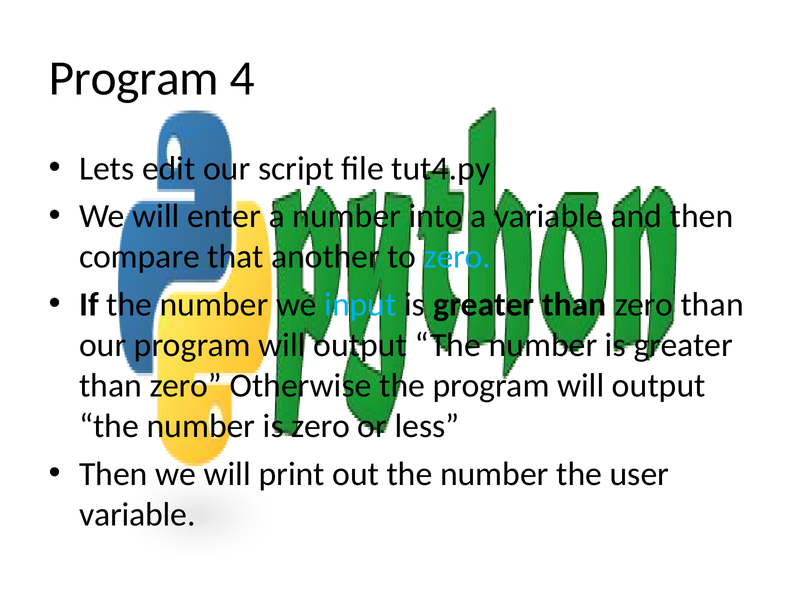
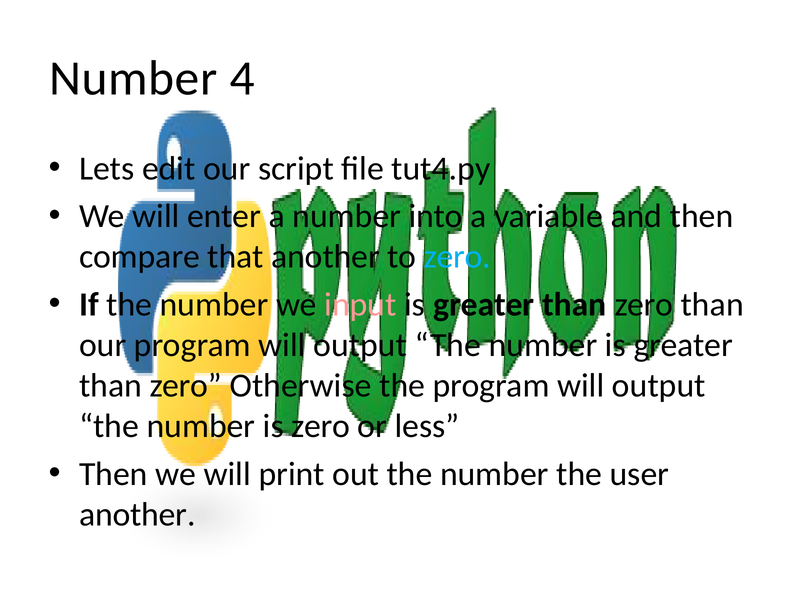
Program: Program -> Number (133, 79)
input colour: light blue -> pink (360, 305)
variable: variable -> another (137, 515)
